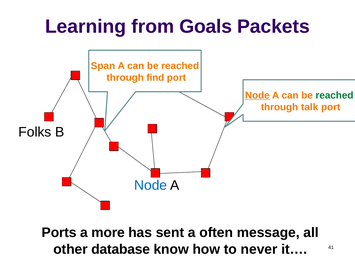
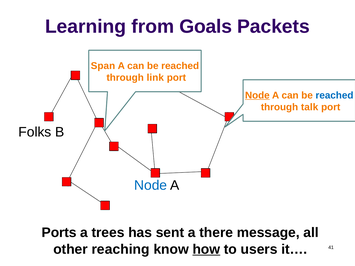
find: find -> link (155, 78)
reached colour: green -> blue (334, 95)
more: more -> trees (108, 233)
often: often -> there (216, 233)
database: database -> reaching (121, 249)
how underline: none -> present (206, 249)
never: never -> users (259, 249)
